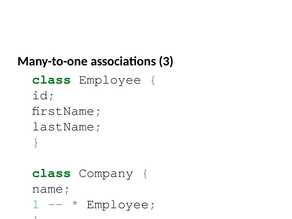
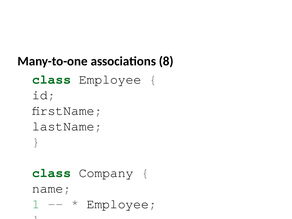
3: 3 -> 8 (166, 61)
